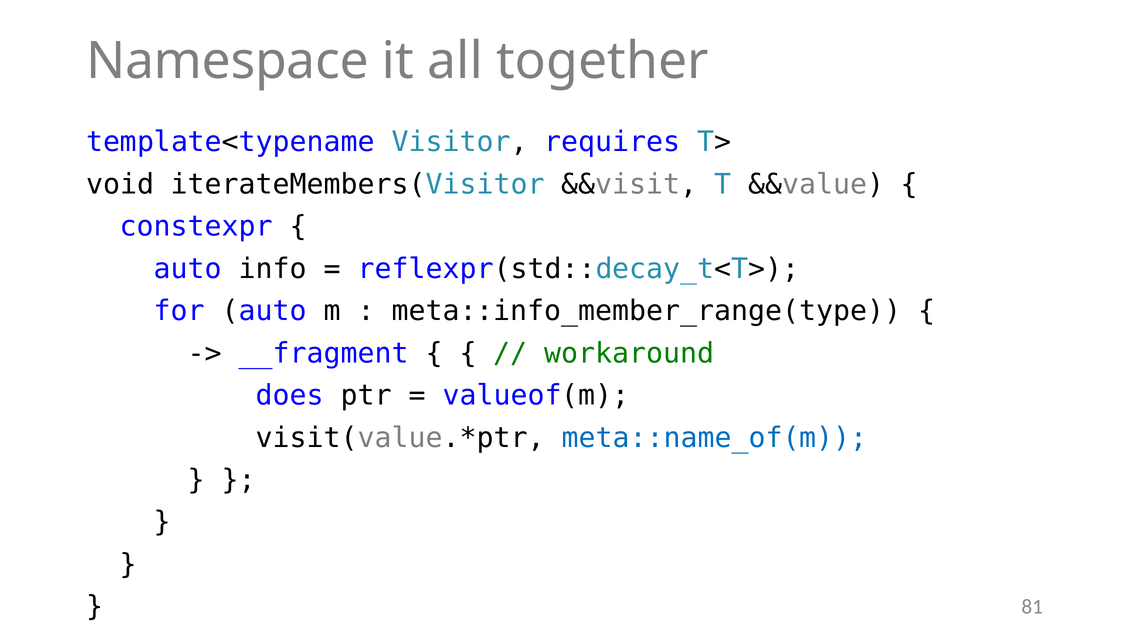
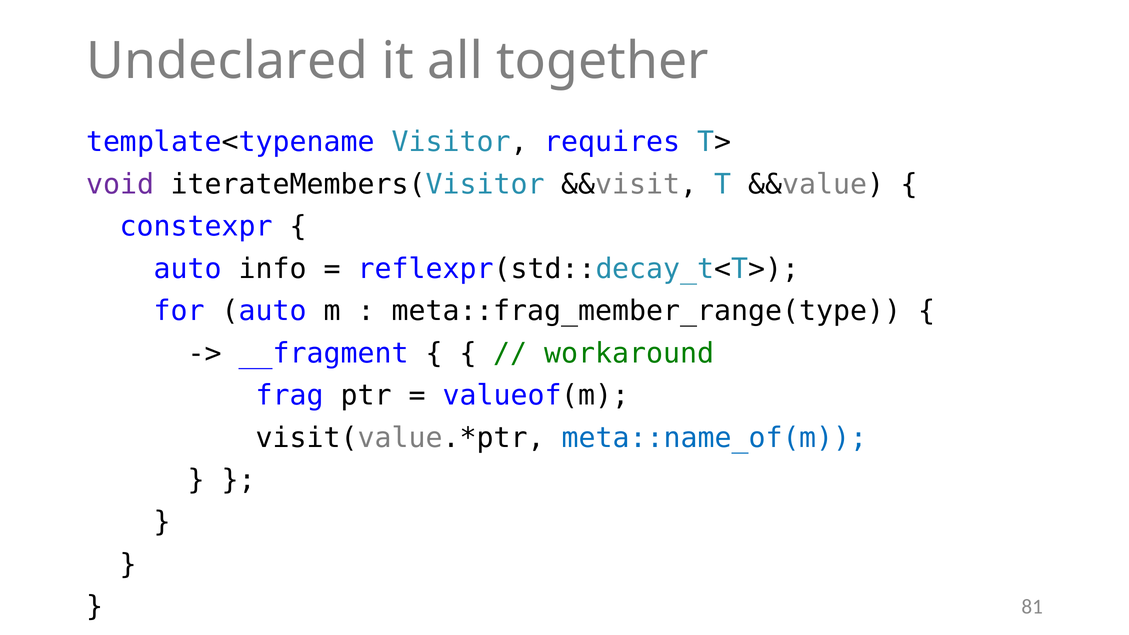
Namespace: Namespace -> Undeclared (227, 61)
void colour: black -> purple (120, 184)
meta::info_member_range(type: meta::info_member_range(type -> meta::frag_member_range(type (646, 311)
does: does -> frag (290, 395)
